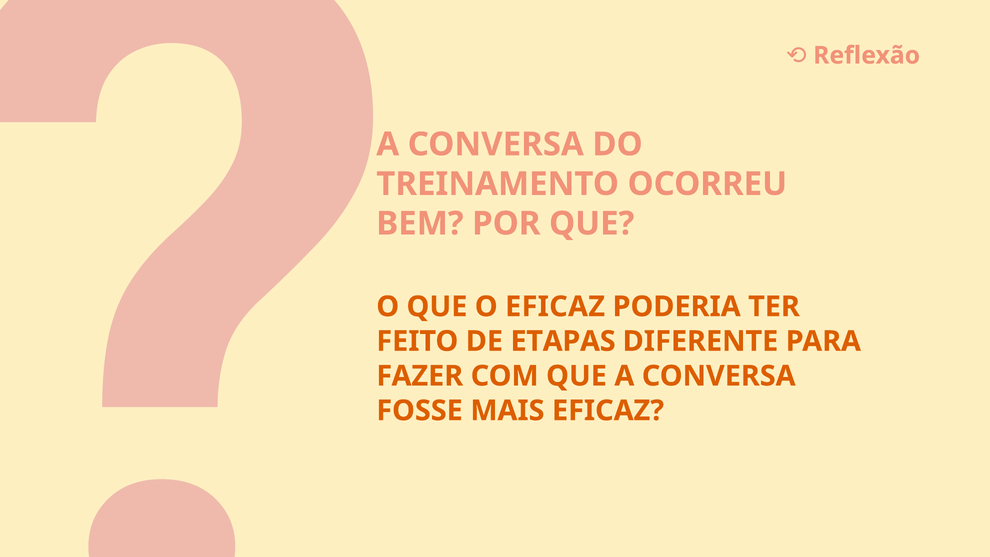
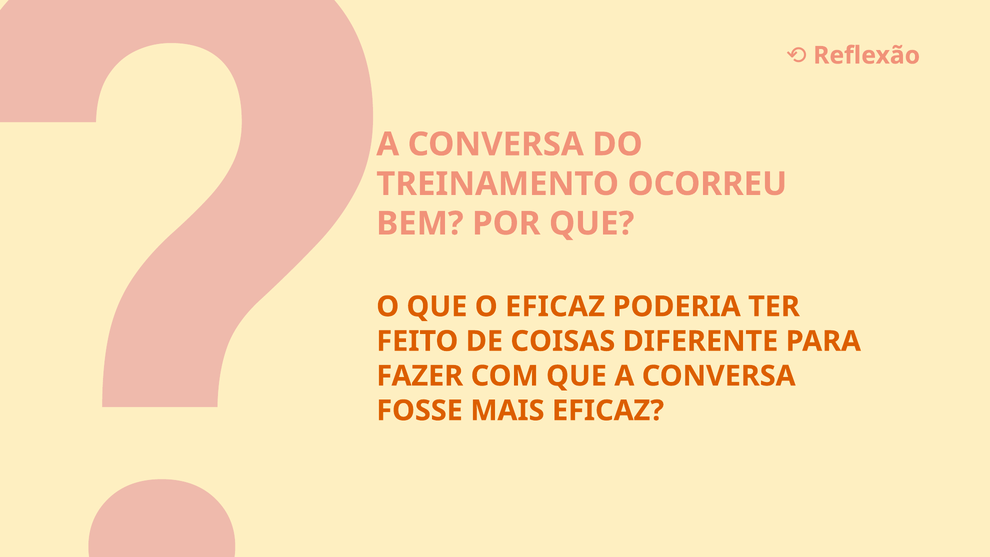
ETAPAS: ETAPAS -> COISAS (563, 341)
